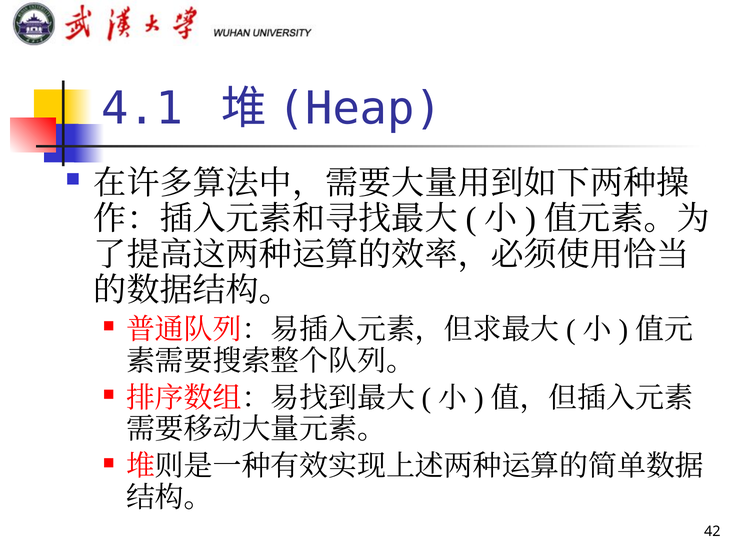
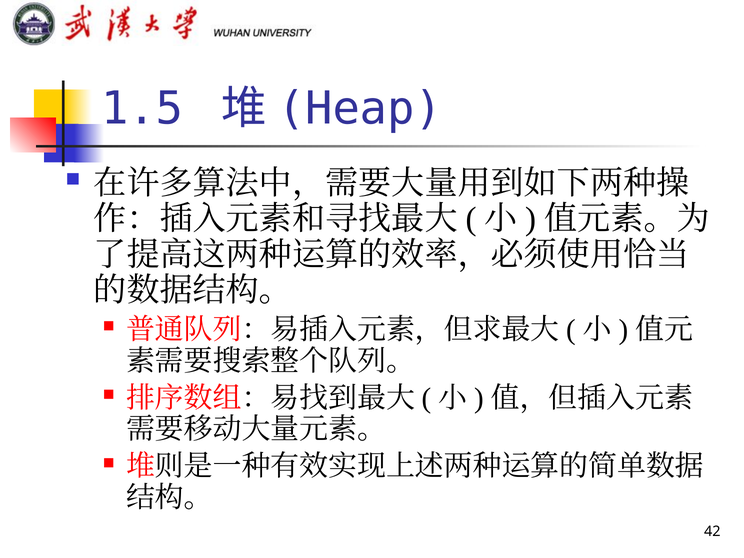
4.1: 4.1 -> 1.5 (142, 109)
